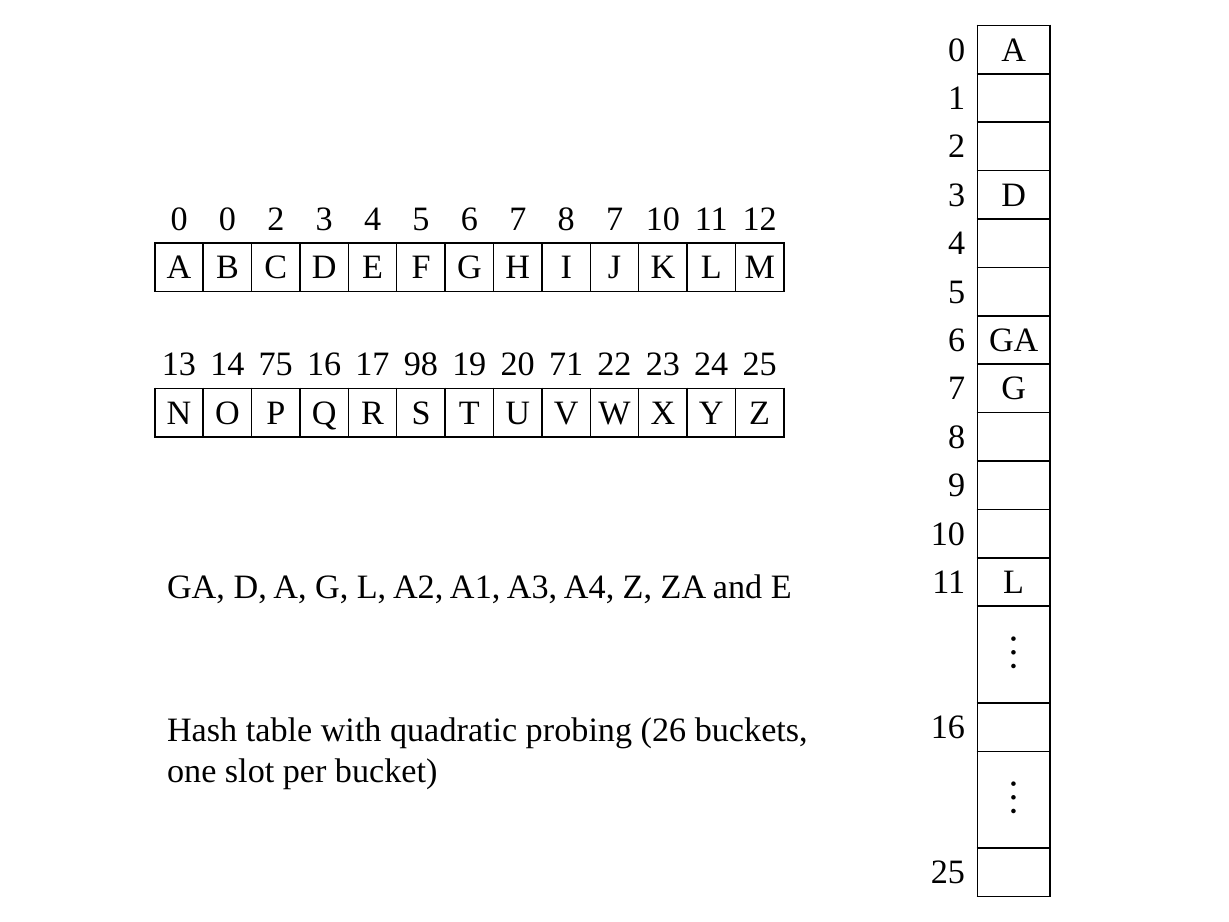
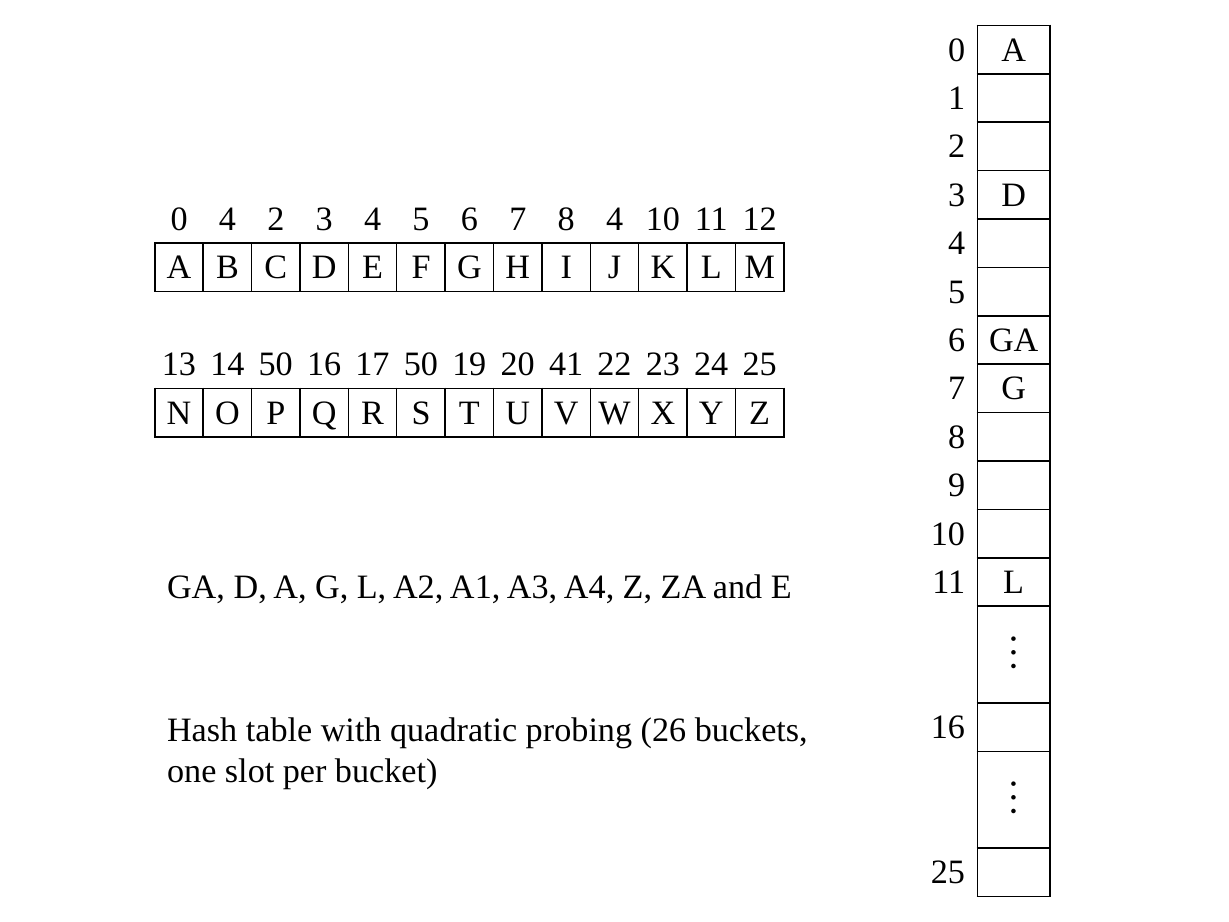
0 0: 0 -> 4 (227, 219)
8 7: 7 -> 4 (615, 219)
14 75: 75 -> 50 (276, 364)
17 98: 98 -> 50 (421, 364)
71: 71 -> 41 (566, 364)
